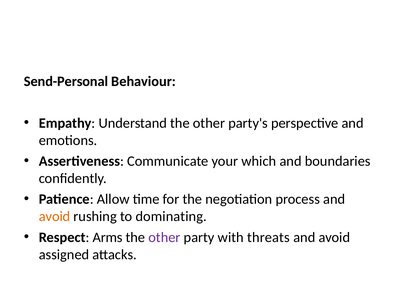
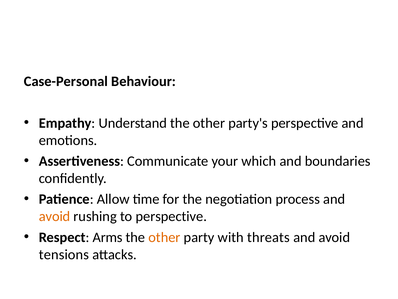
Send-Personal: Send-Personal -> Case-Personal (66, 81)
to dominating: dominating -> perspective (171, 216)
other colour: purple -> orange (164, 237)
assigned: assigned -> tensions (64, 254)
